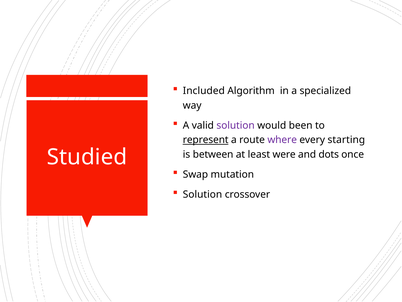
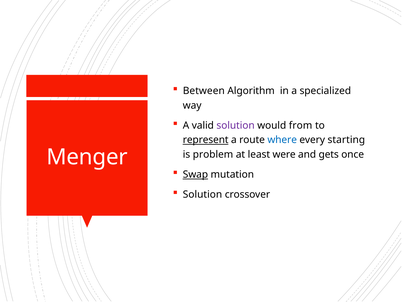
Included: Included -> Between (204, 91)
been: been -> from (301, 125)
where colour: purple -> blue (282, 140)
Studied: Studied -> Menger (87, 157)
between: between -> problem (213, 154)
dots: dots -> gets (329, 154)
Swap underline: none -> present (195, 174)
